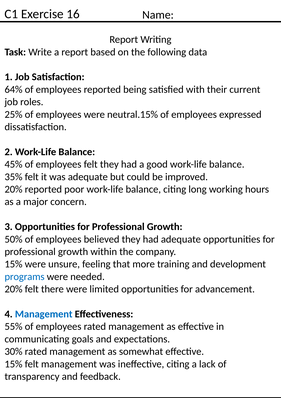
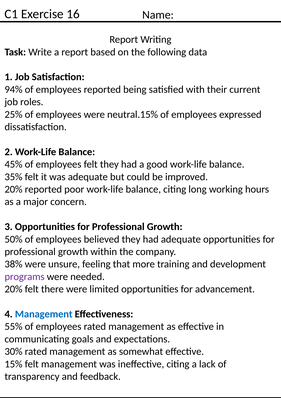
64%: 64% -> 94% (14, 89)
15%: 15% -> 38% (14, 264)
programs colour: blue -> purple (25, 277)
